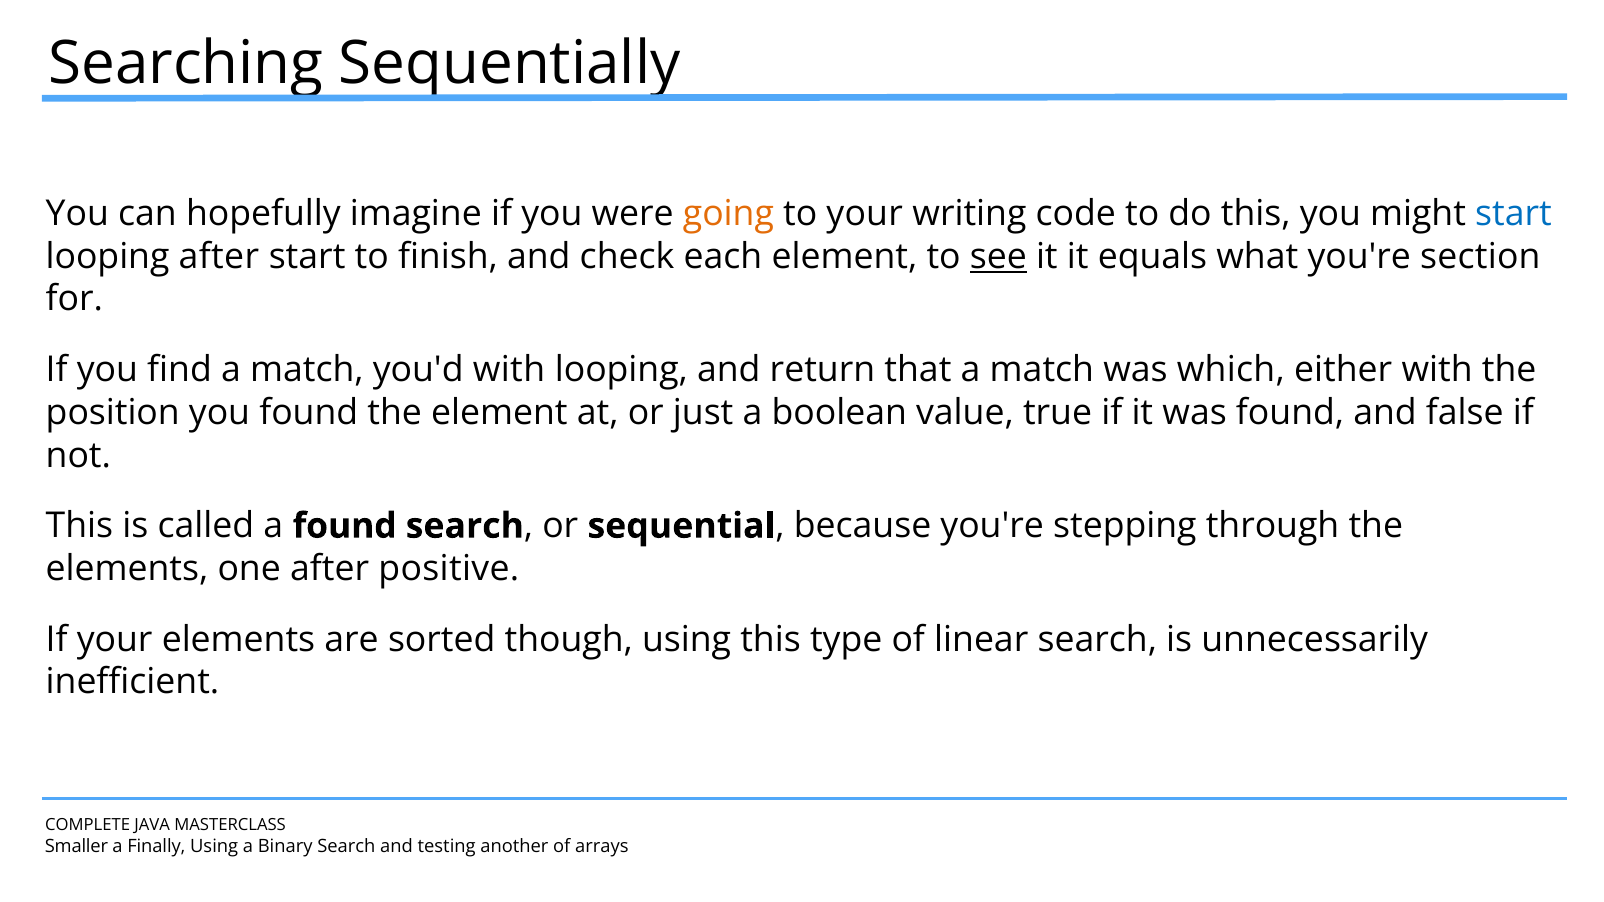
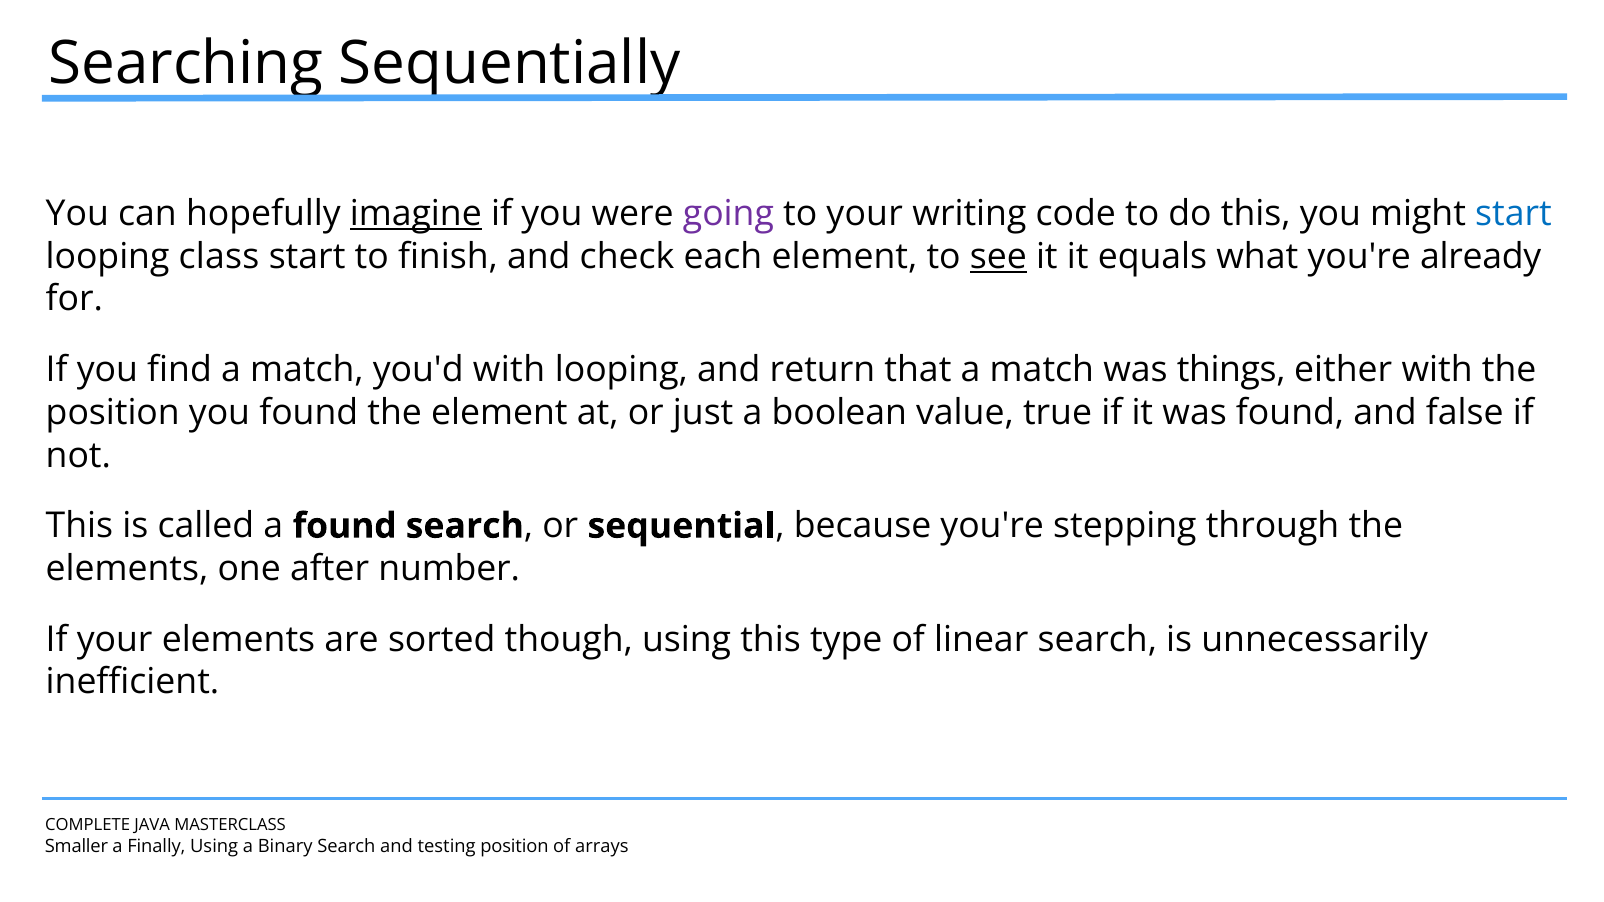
imagine underline: none -> present (416, 214)
going colour: orange -> purple (728, 214)
looping after: after -> class (219, 256)
section: section -> already (1481, 256)
which: which -> things (1231, 370)
positive: positive -> number (449, 569)
testing another: another -> position (514, 847)
